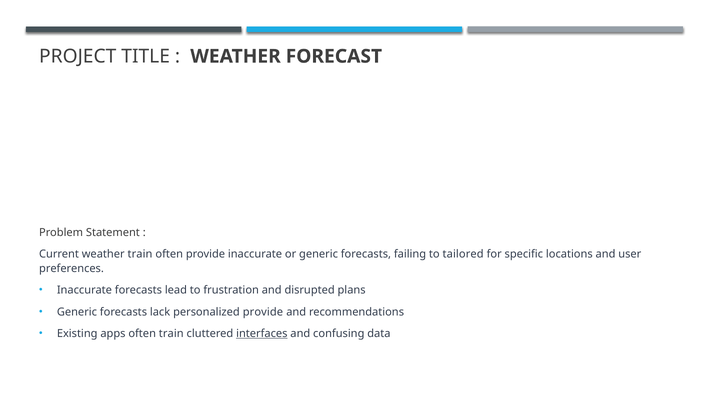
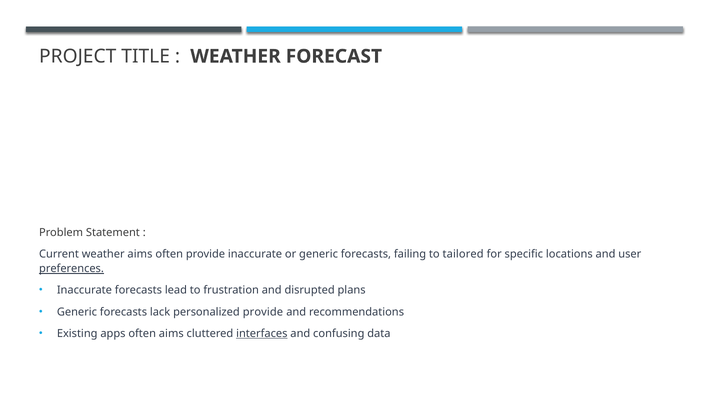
weather train: train -> aims (140, 254)
preferences underline: none -> present (71, 269)
often train: train -> aims (171, 333)
